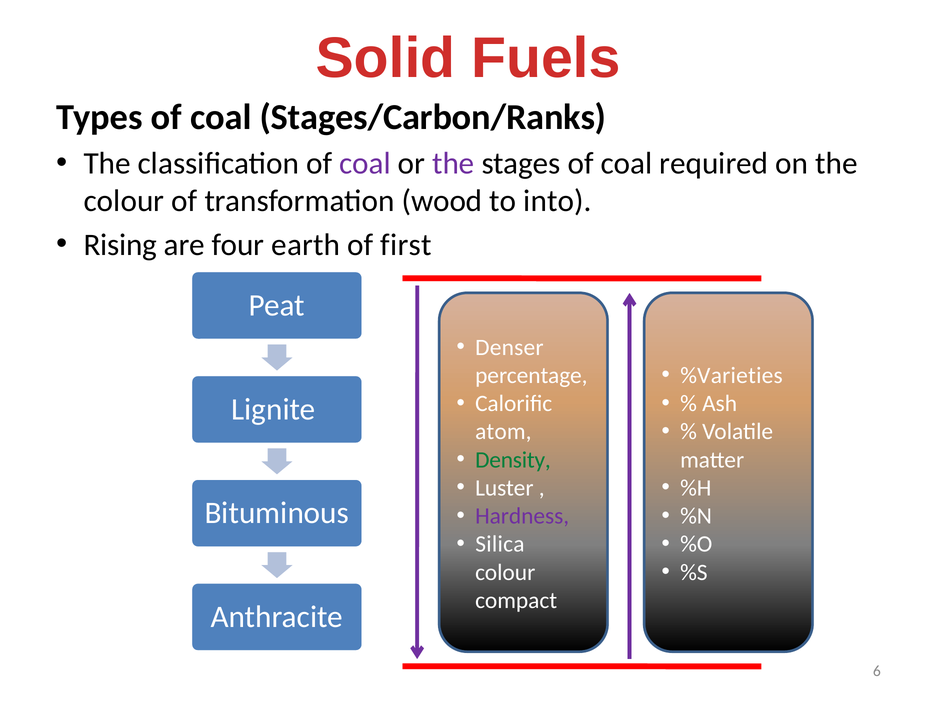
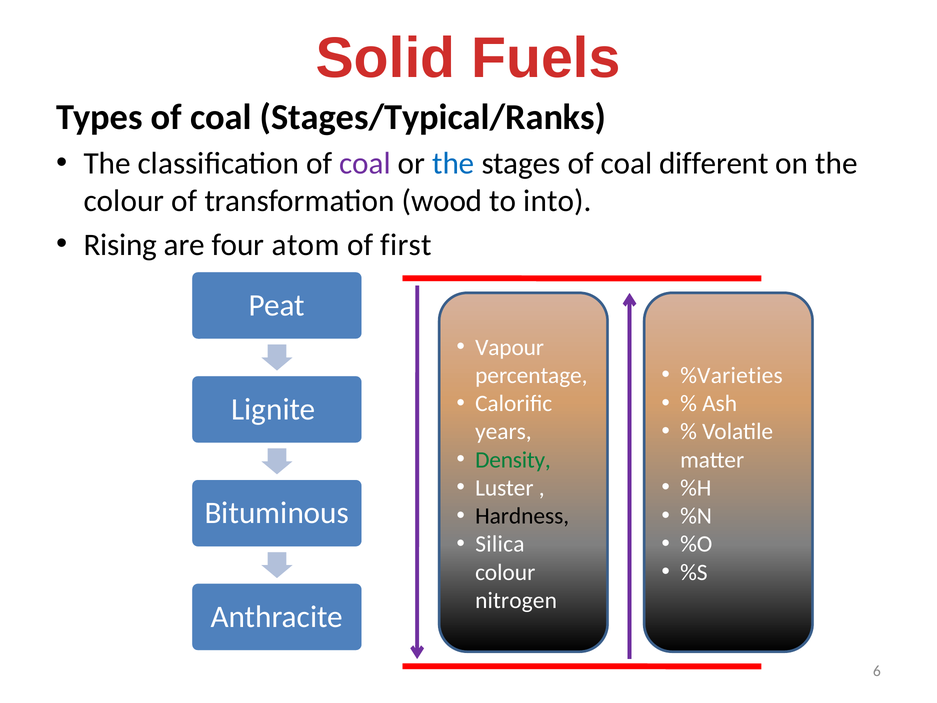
Stages/Carbon/Ranks: Stages/Carbon/Ranks -> Stages/Typical/Ranks (433, 117)
the colour: purple -> blue (453, 163)
required: required -> different (714, 163)
earth: earth -> atom (306, 245)
Denser: Denser -> Vapour (510, 347)
atom: atom -> years (503, 432)
Hardness colour: purple -> black (522, 516)
compact: compact -> nitrogen (516, 600)
